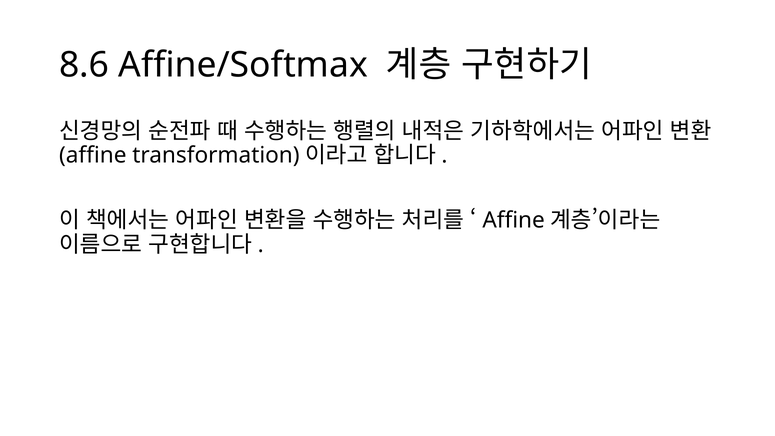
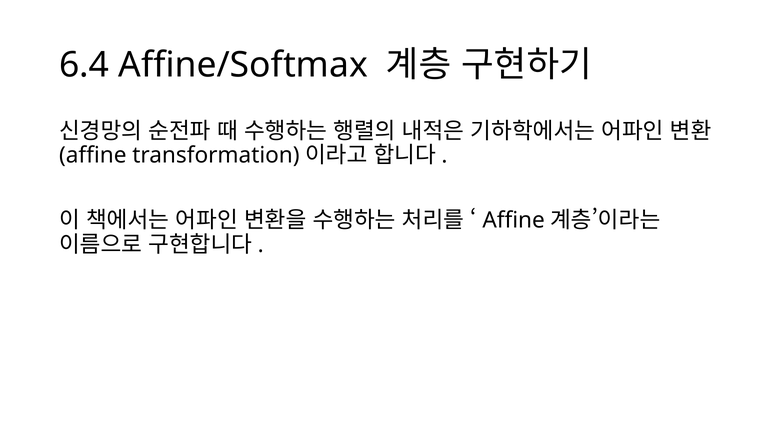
8.6: 8.6 -> 6.4 (84, 65)
